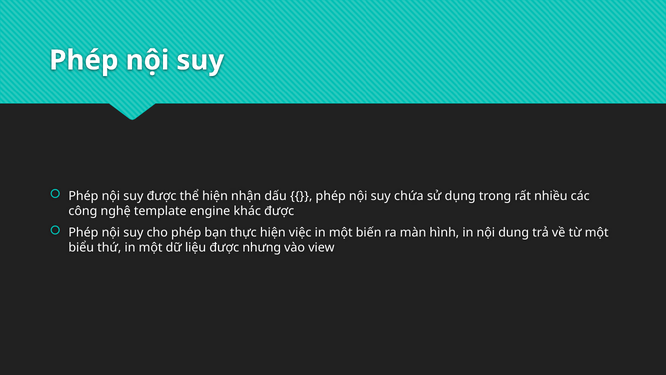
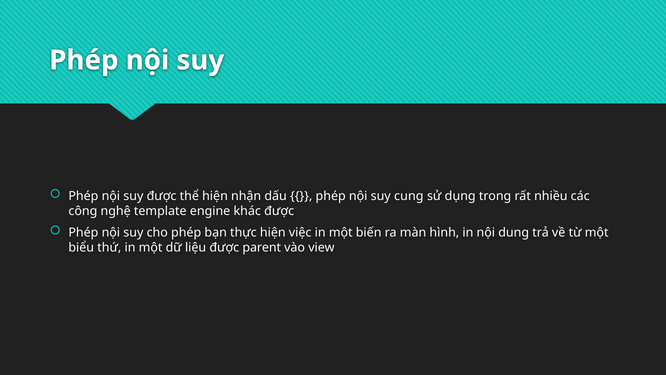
chứa: chứa -> cung (409, 196)
nhưng: nhưng -> parent (262, 247)
